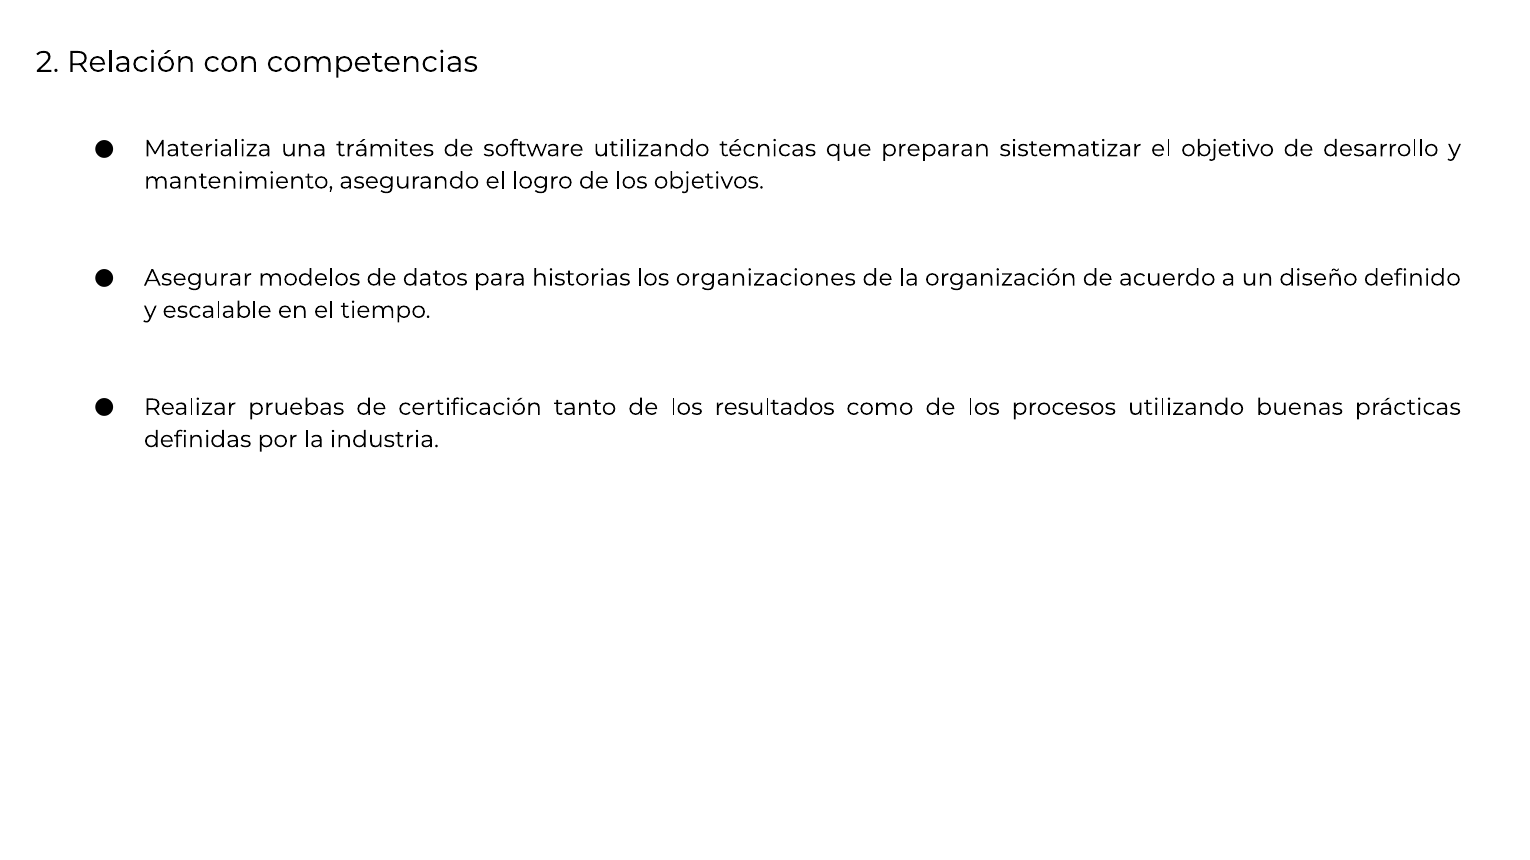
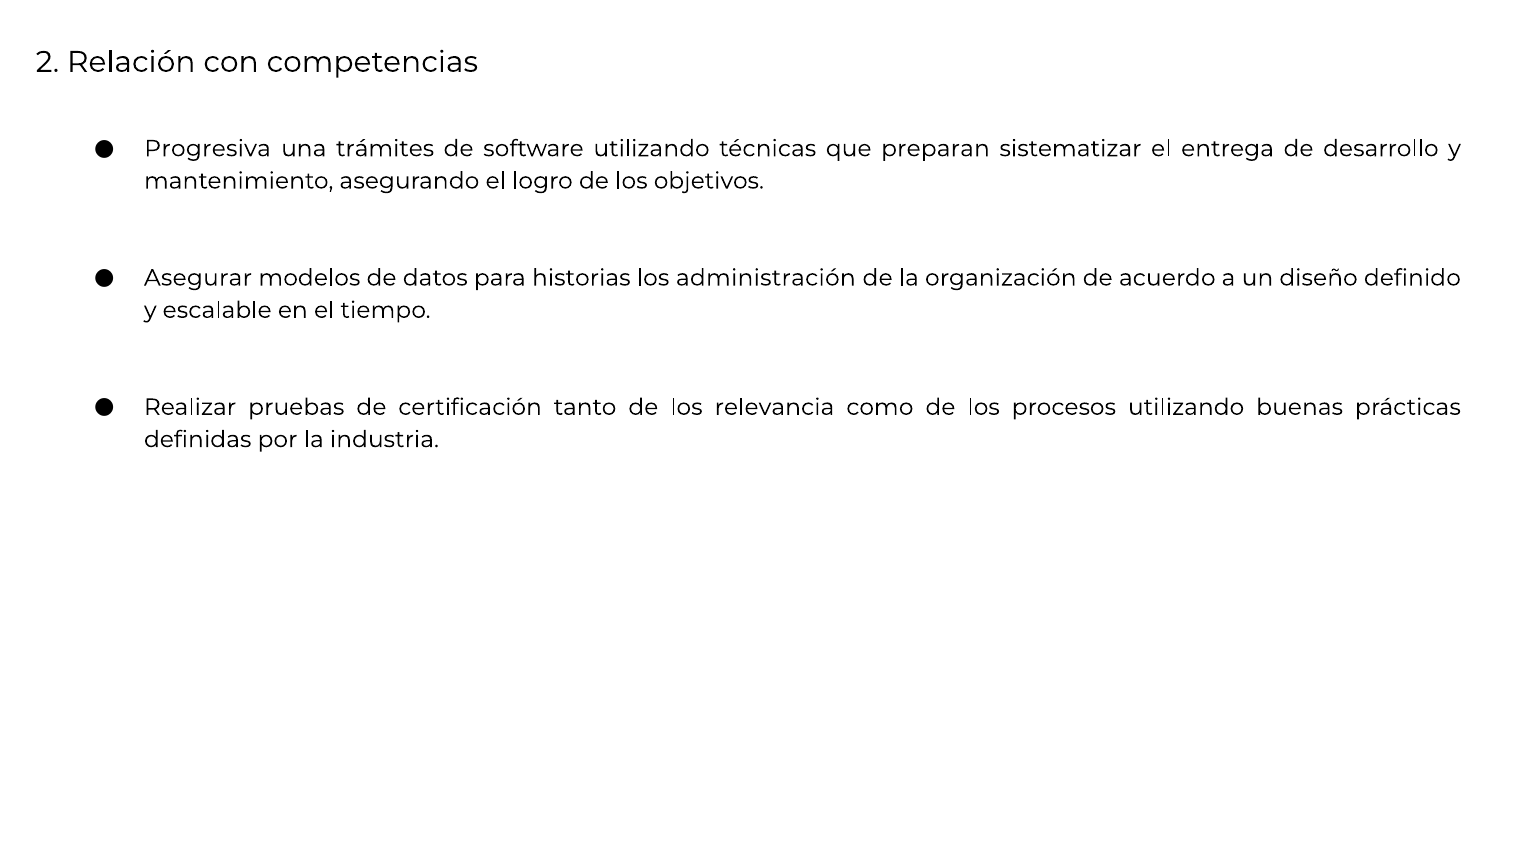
Materializa: Materializa -> Progresiva (208, 149)
objetivo: objetivo -> entrega (1228, 149)
organizaciones: organizaciones -> administración (766, 278)
resultados: resultados -> relevancia (774, 407)
